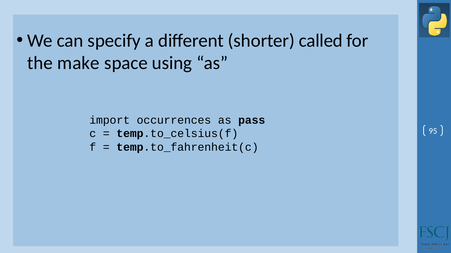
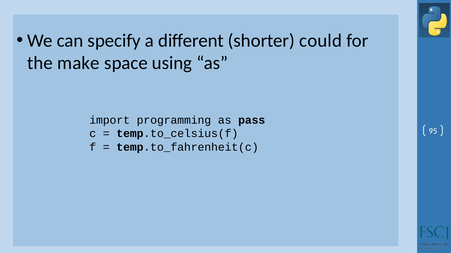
called: called -> could (321, 41)
occurrences: occurrences -> programming (174, 120)
